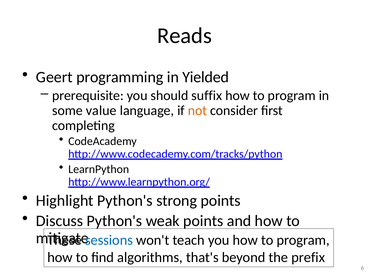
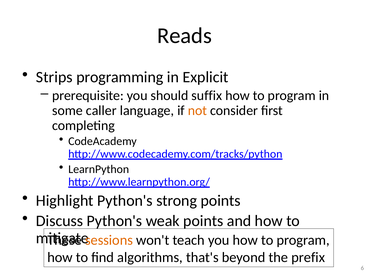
Geert: Geert -> Strips (54, 77)
Yielded: Yielded -> Explicit (206, 77)
value: value -> caller (101, 110)
sessions colour: blue -> orange (109, 240)
